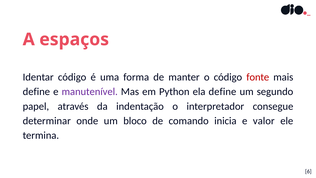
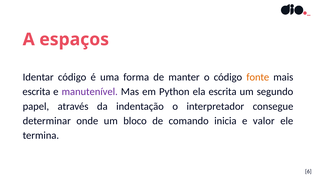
fonte colour: red -> orange (258, 77)
define: define -> escrita (36, 92)
ela define: define -> escrita (223, 92)
